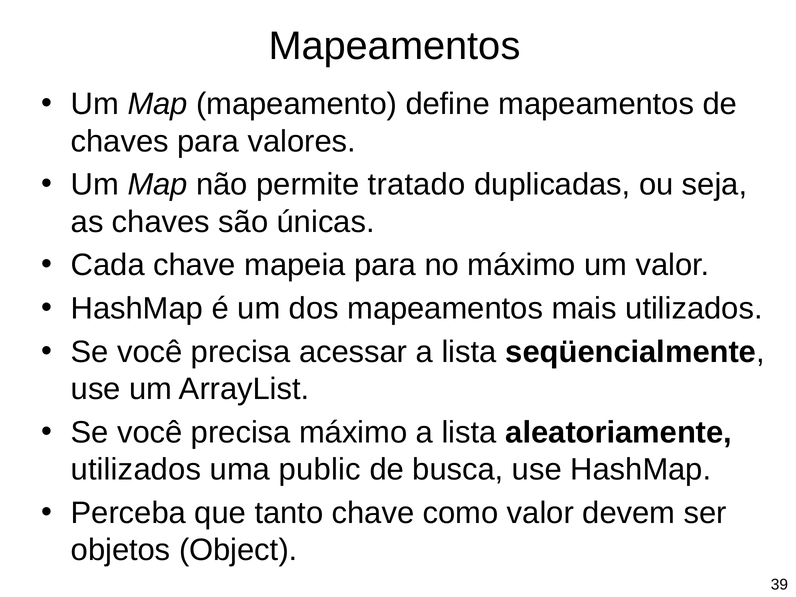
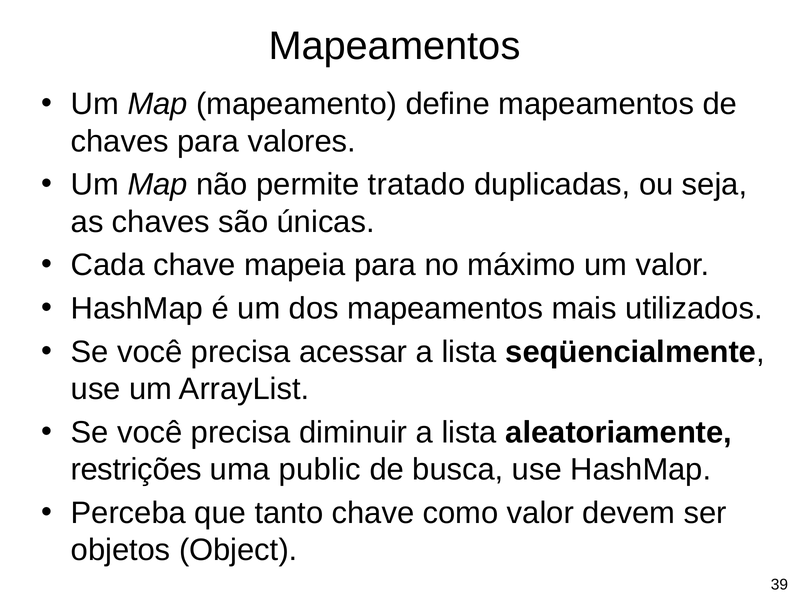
precisa máximo: máximo -> diminuir (353, 433)
utilizados: utilizados -> restrições (136, 470)
